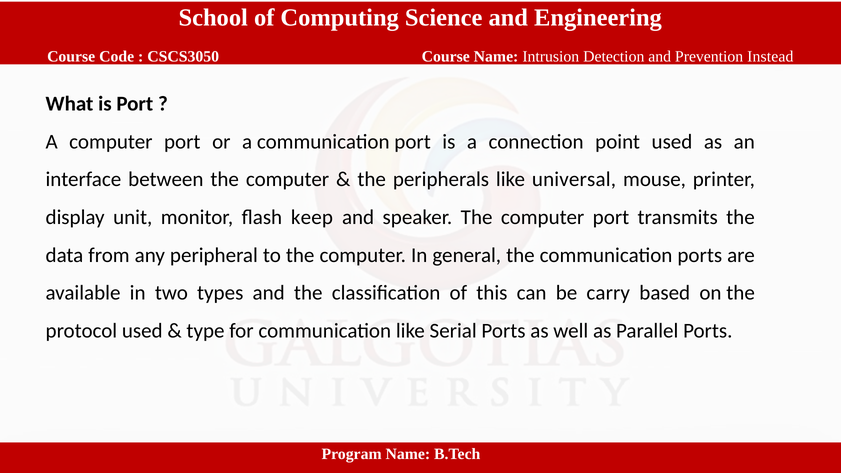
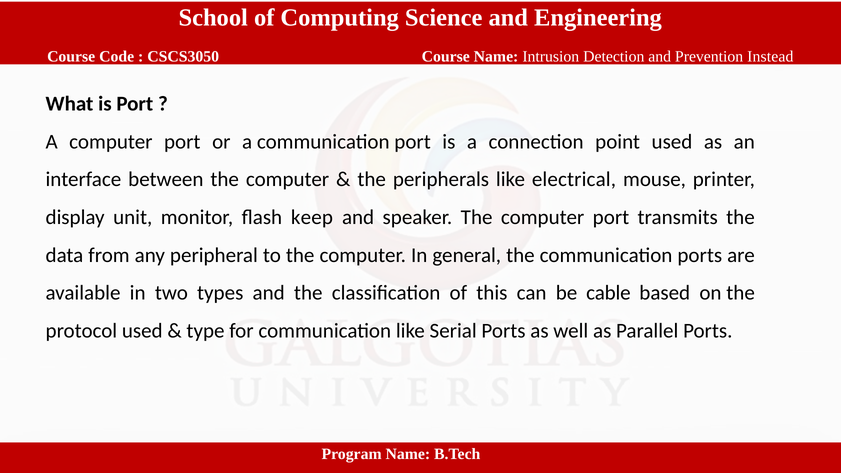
universal: universal -> electrical (574, 179)
carry: carry -> cable (608, 293)
